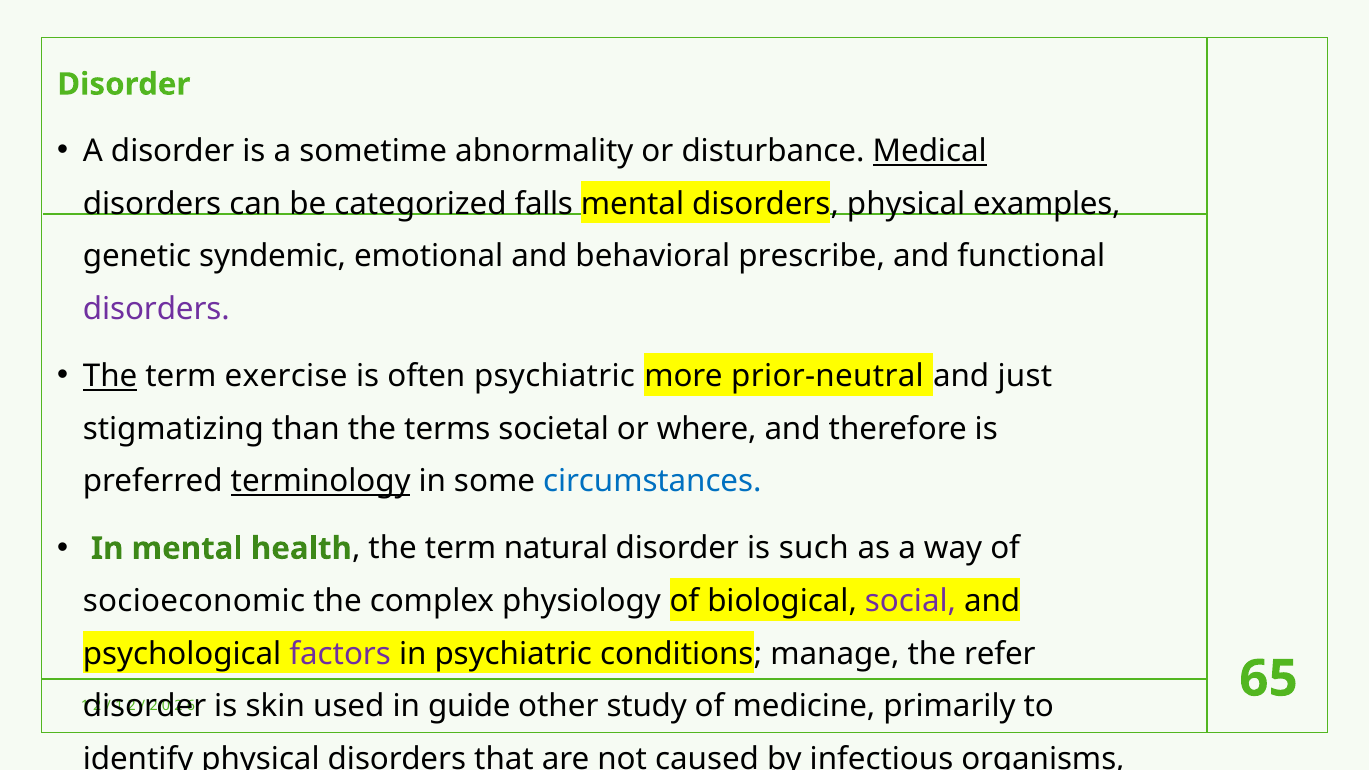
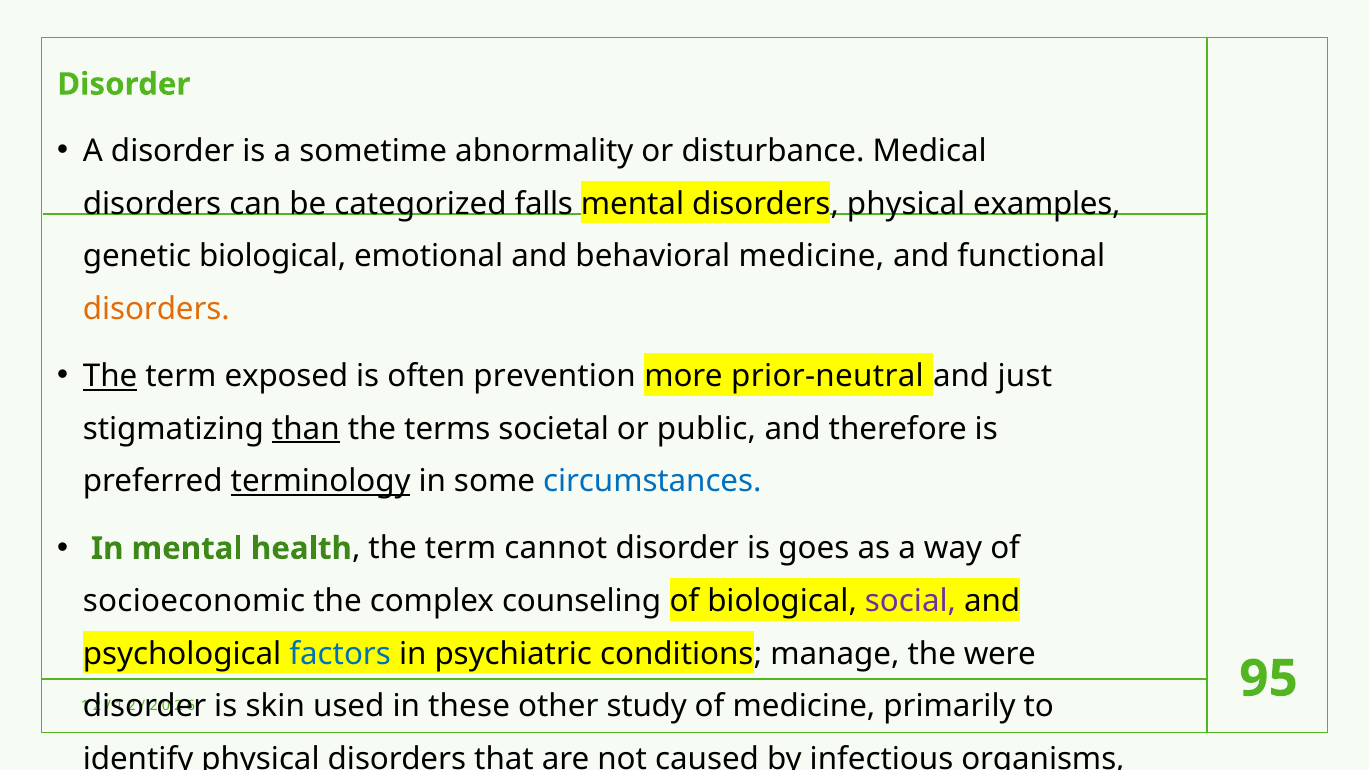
Medical underline: present -> none (930, 151)
genetic syndemic: syndemic -> biological (273, 257)
behavioral prescribe: prescribe -> medicine (811, 257)
disorders colour: purple -> orange (156, 309)
exercise: exercise -> exposed (286, 376)
often psychiatric: psychiatric -> prevention (555, 376)
than underline: none -> present (306, 429)
where: where -> public (706, 429)
natural: natural -> cannot (556, 548)
is such: such -> goes (814, 548)
physiology: physiology -> counseling (582, 601)
factors colour: purple -> blue (340, 654)
refer: refer -> were (1000, 654)
guide: guide -> these (469, 707)
65: 65 -> 95 (1269, 679)
